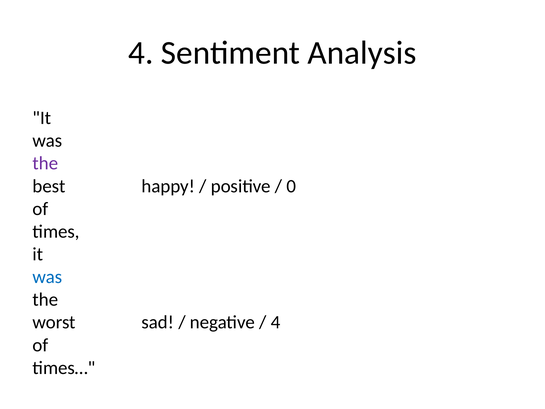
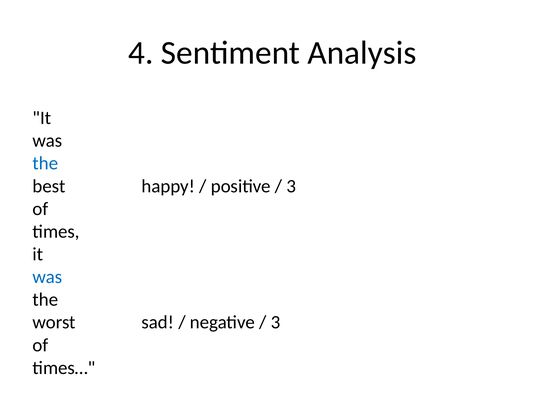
the colour: purple -> blue (45, 163)
0: 0 -> 3 (291, 186)
4: 4 -> 3 (276, 322)
